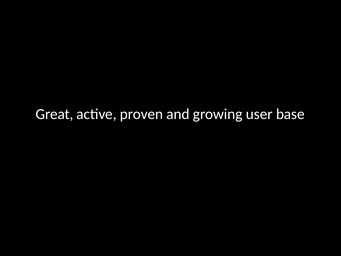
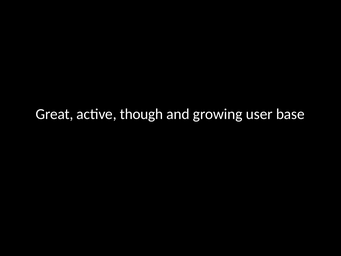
proven: proven -> though (141, 114)
